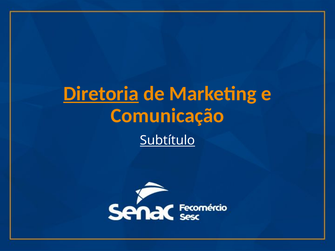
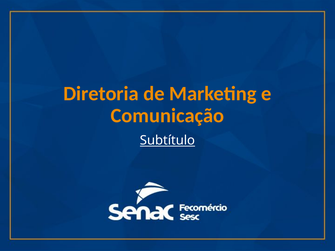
Diretoria underline: present -> none (101, 94)
